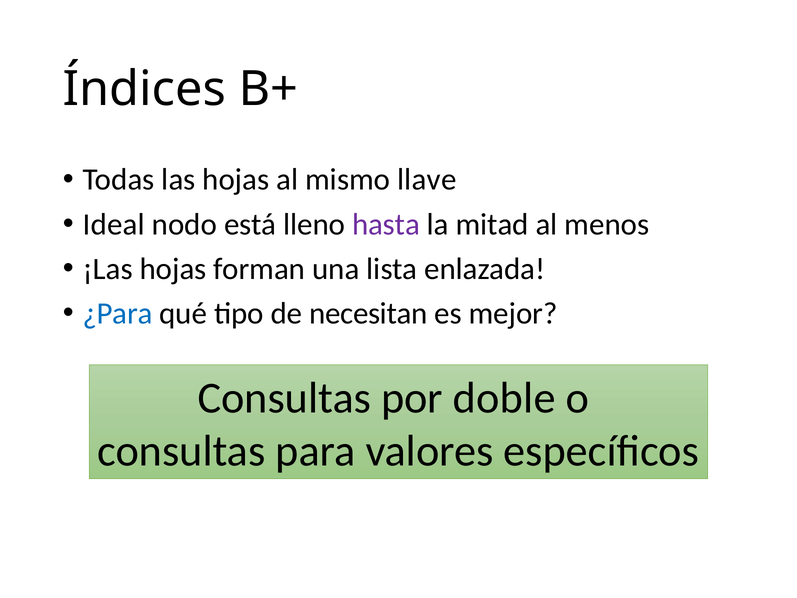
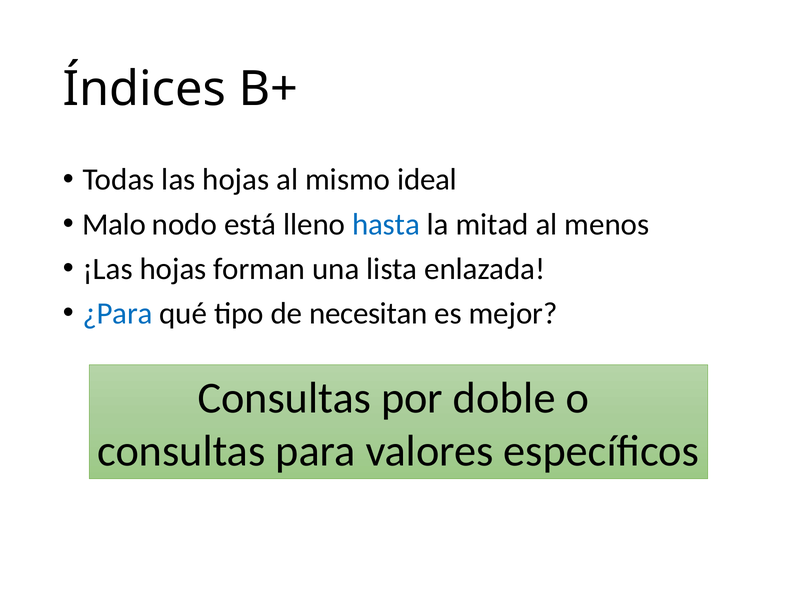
llave: llave -> ideal (427, 180)
Ideal: Ideal -> Malo (114, 224)
hasta colour: purple -> blue (386, 224)
